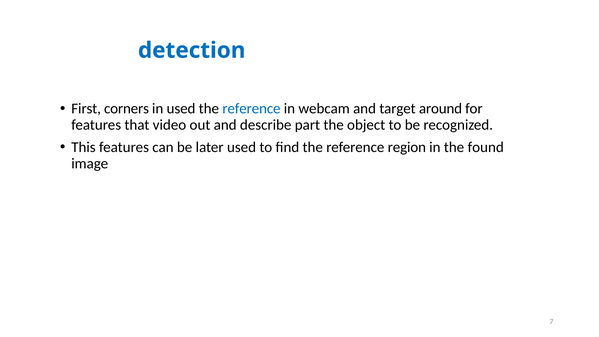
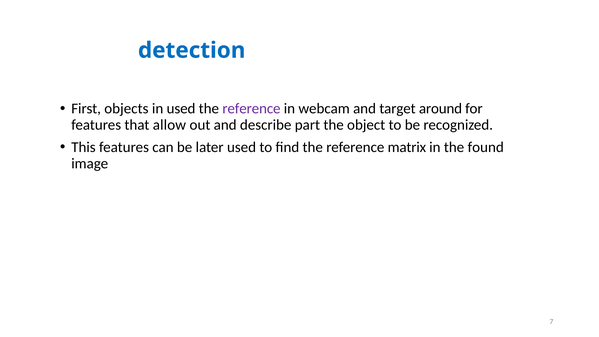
corners: corners -> objects (126, 109)
reference colour: blue -> purple (251, 109)
video: video -> allow (169, 125)
region: region -> matrix (407, 147)
